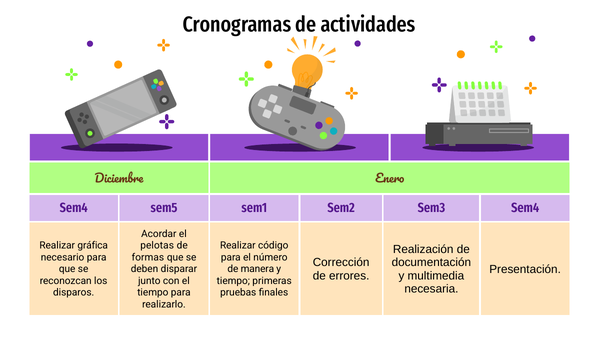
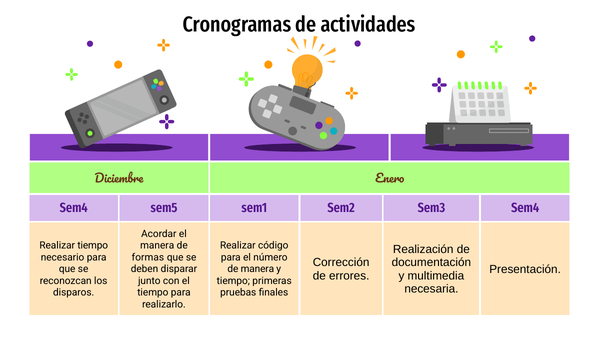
Realizar gráfica: gráfica -> tiempo (93, 246)
pelotas: pelotas -> manera (157, 246)
